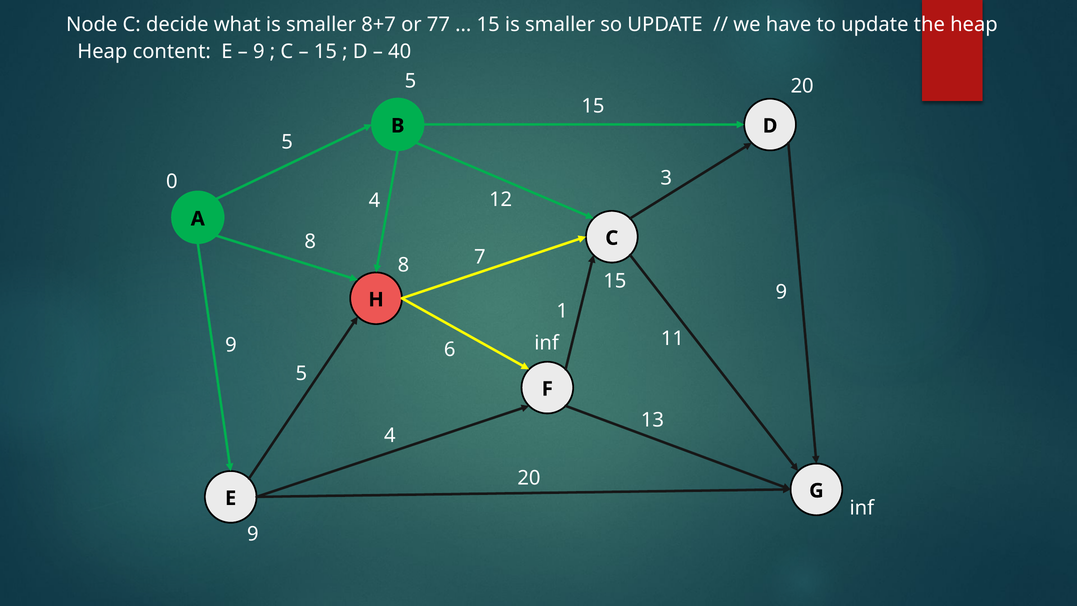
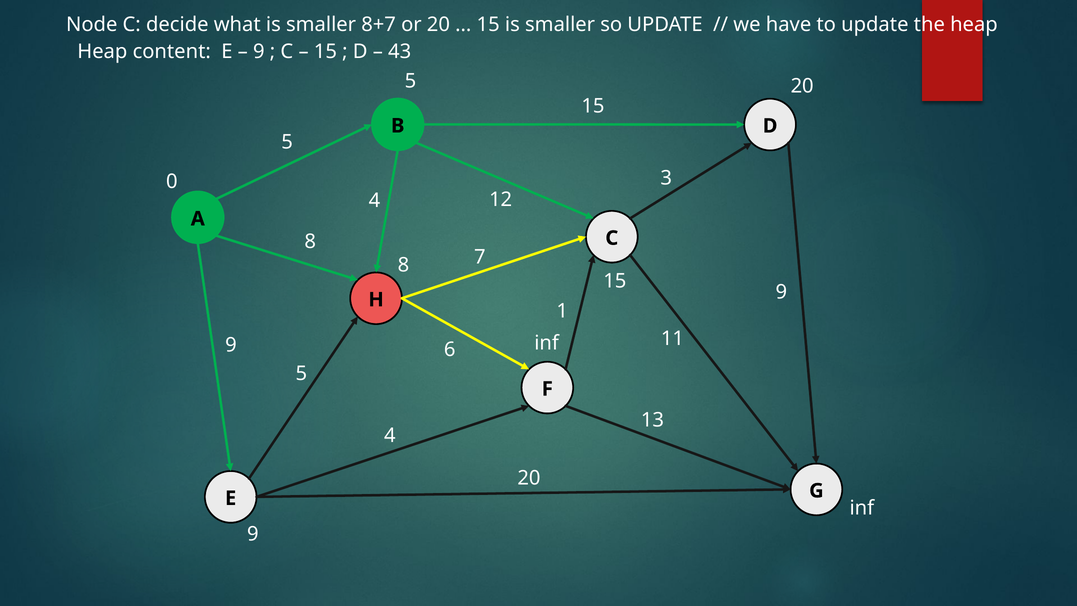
or 77: 77 -> 20 (438, 25)
40: 40 -> 43 (400, 52)
